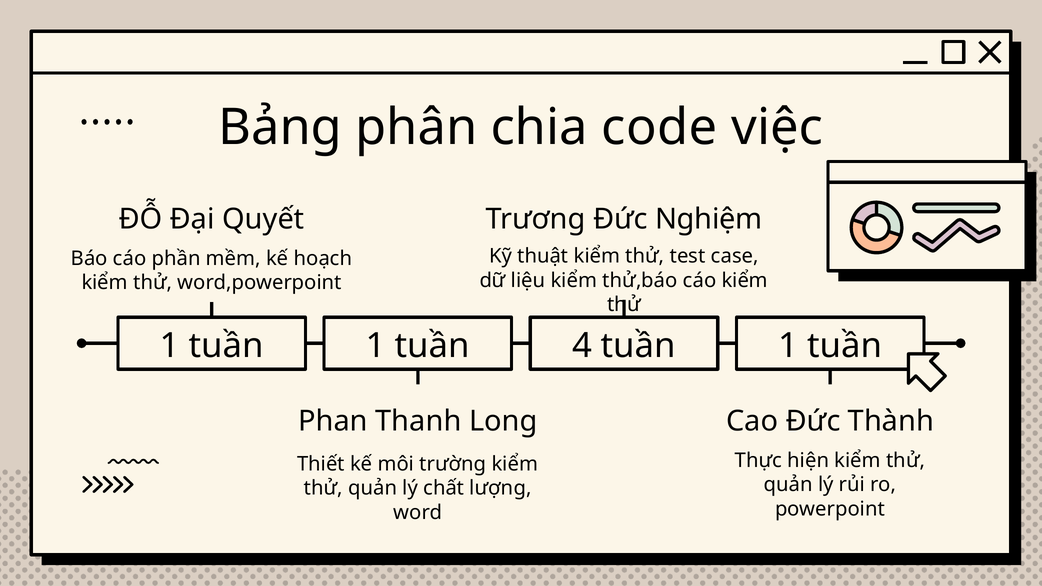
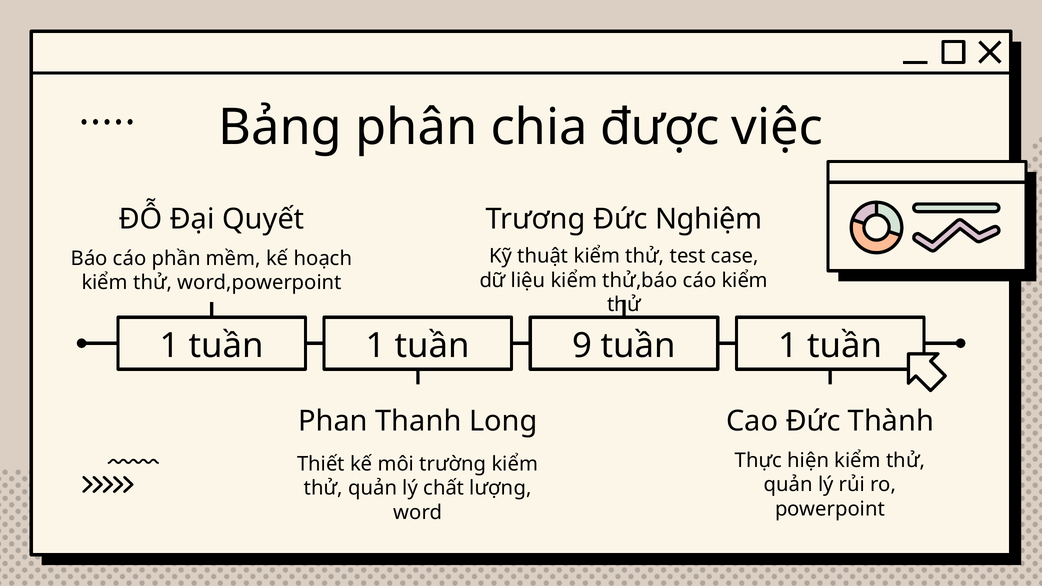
code: code -> được (660, 128)
4: 4 -> 9 (582, 346)
